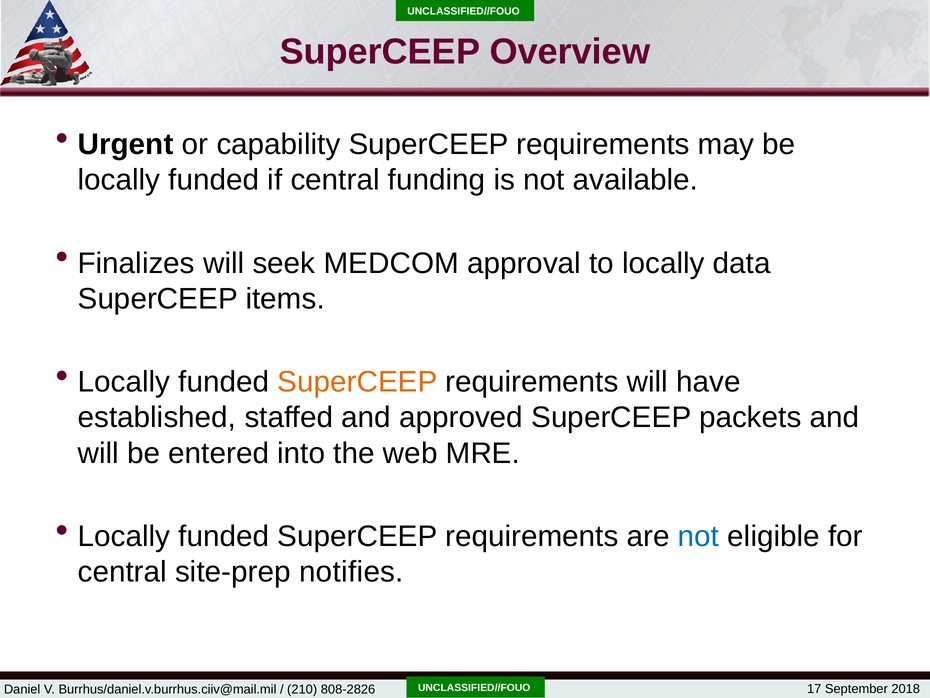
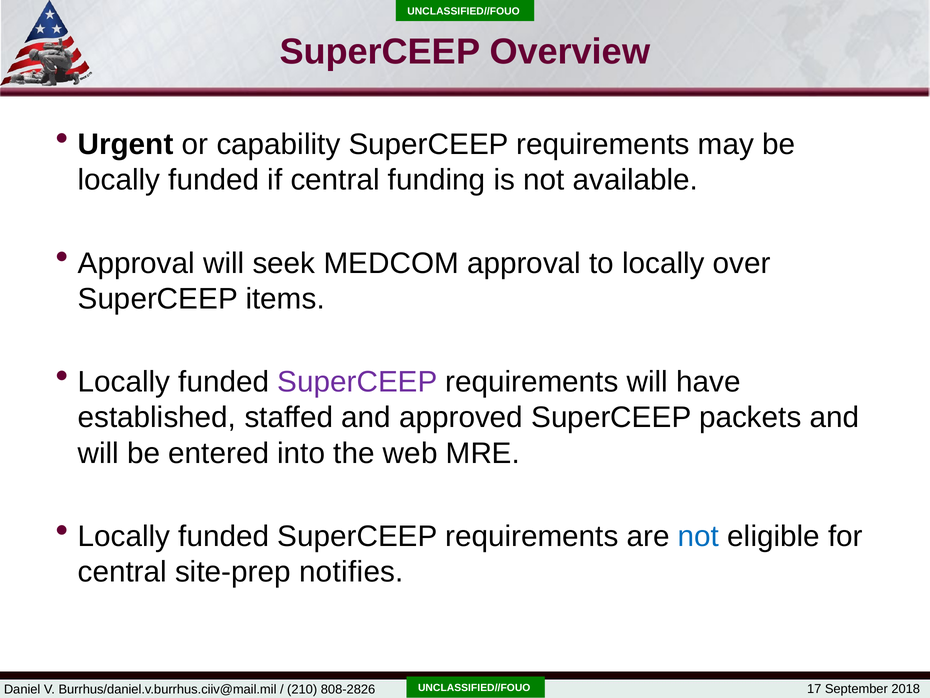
Finalizes: Finalizes -> Approval (136, 263)
data: data -> over (742, 263)
SuperCEEP colour: orange -> purple (357, 382)
